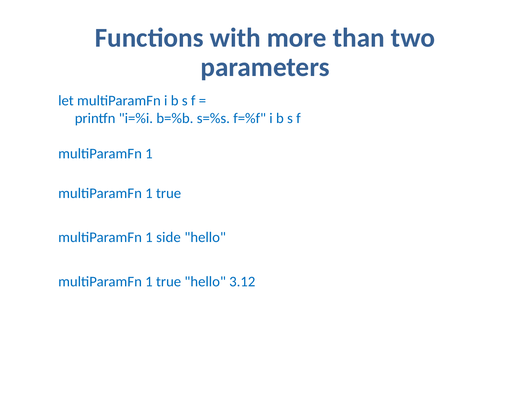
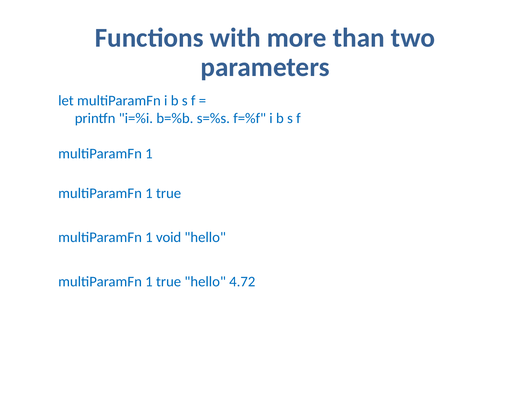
side: side -> void (169, 238)
3.12: 3.12 -> 4.72 (242, 282)
